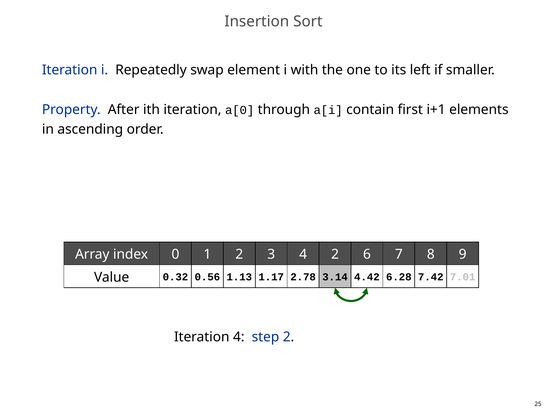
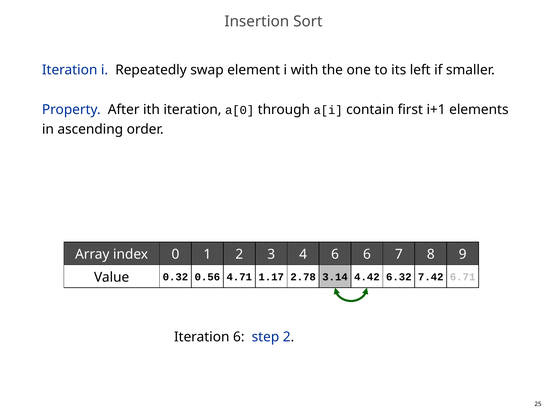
4 2: 2 -> 6 (335, 254)
1.13: 1.13 -> 4.71 (239, 276)
7.01: 7.01 -> 6.71 (463, 276)
6.28: 6.28 -> 6.32 (399, 276)
Iteration 4: 4 -> 6 (239, 336)
